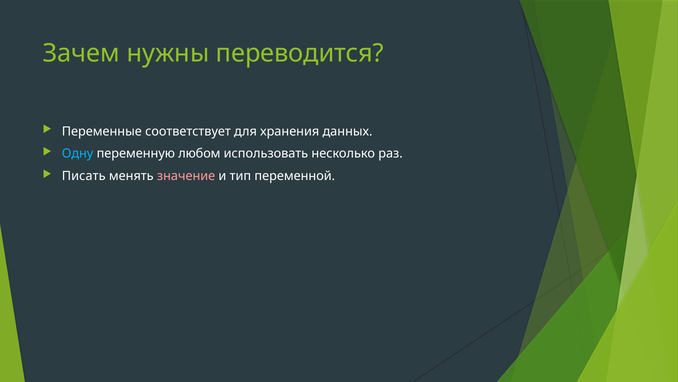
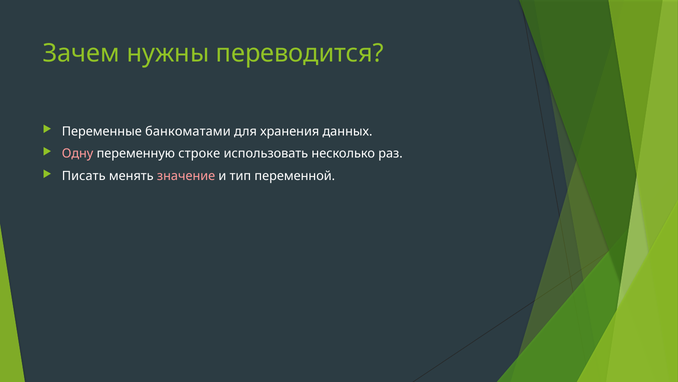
соответствует: соответствует -> банкоматами (188, 131)
Одну colour: light blue -> pink (78, 154)
любом: любом -> строке (199, 154)
